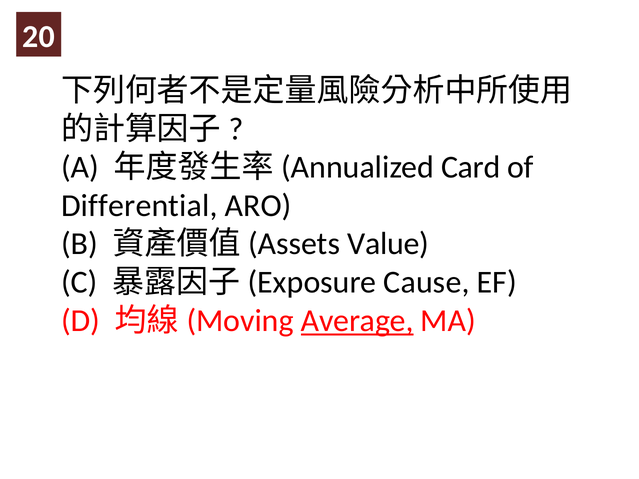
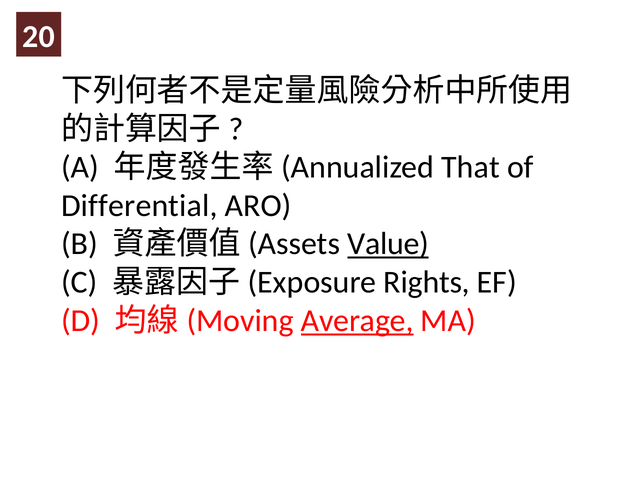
Card: Card -> That (471, 167)
Value underline: none -> present (388, 244)
Cause: Cause -> Rights (427, 282)
